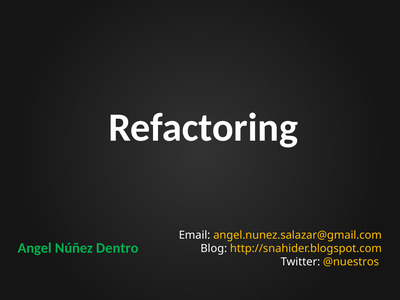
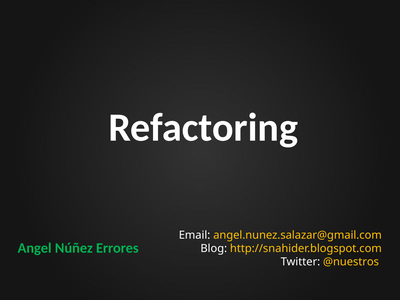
Dentro: Dentro -> Errores (117, 248)
